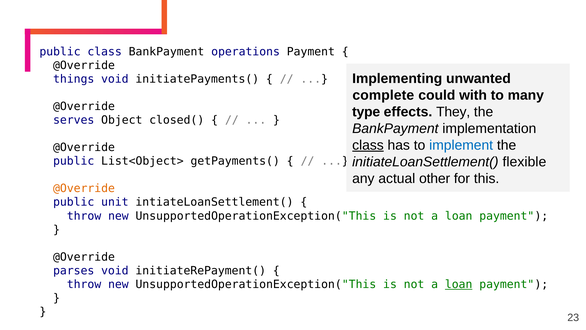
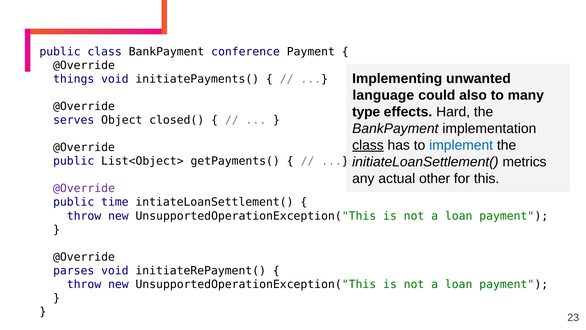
operations: operations -> conference (246, 52)
complete: complete -> language (383, 95)
with: with -> also (473, 95)
They: They -> Hard (453, 112)
flexible: flexible -> metrics (525, 162)
@Override colour: orange -> purple (84, 188)
unit: unit -> time (115, 202)
loan underline: present -> none (459, 284)
